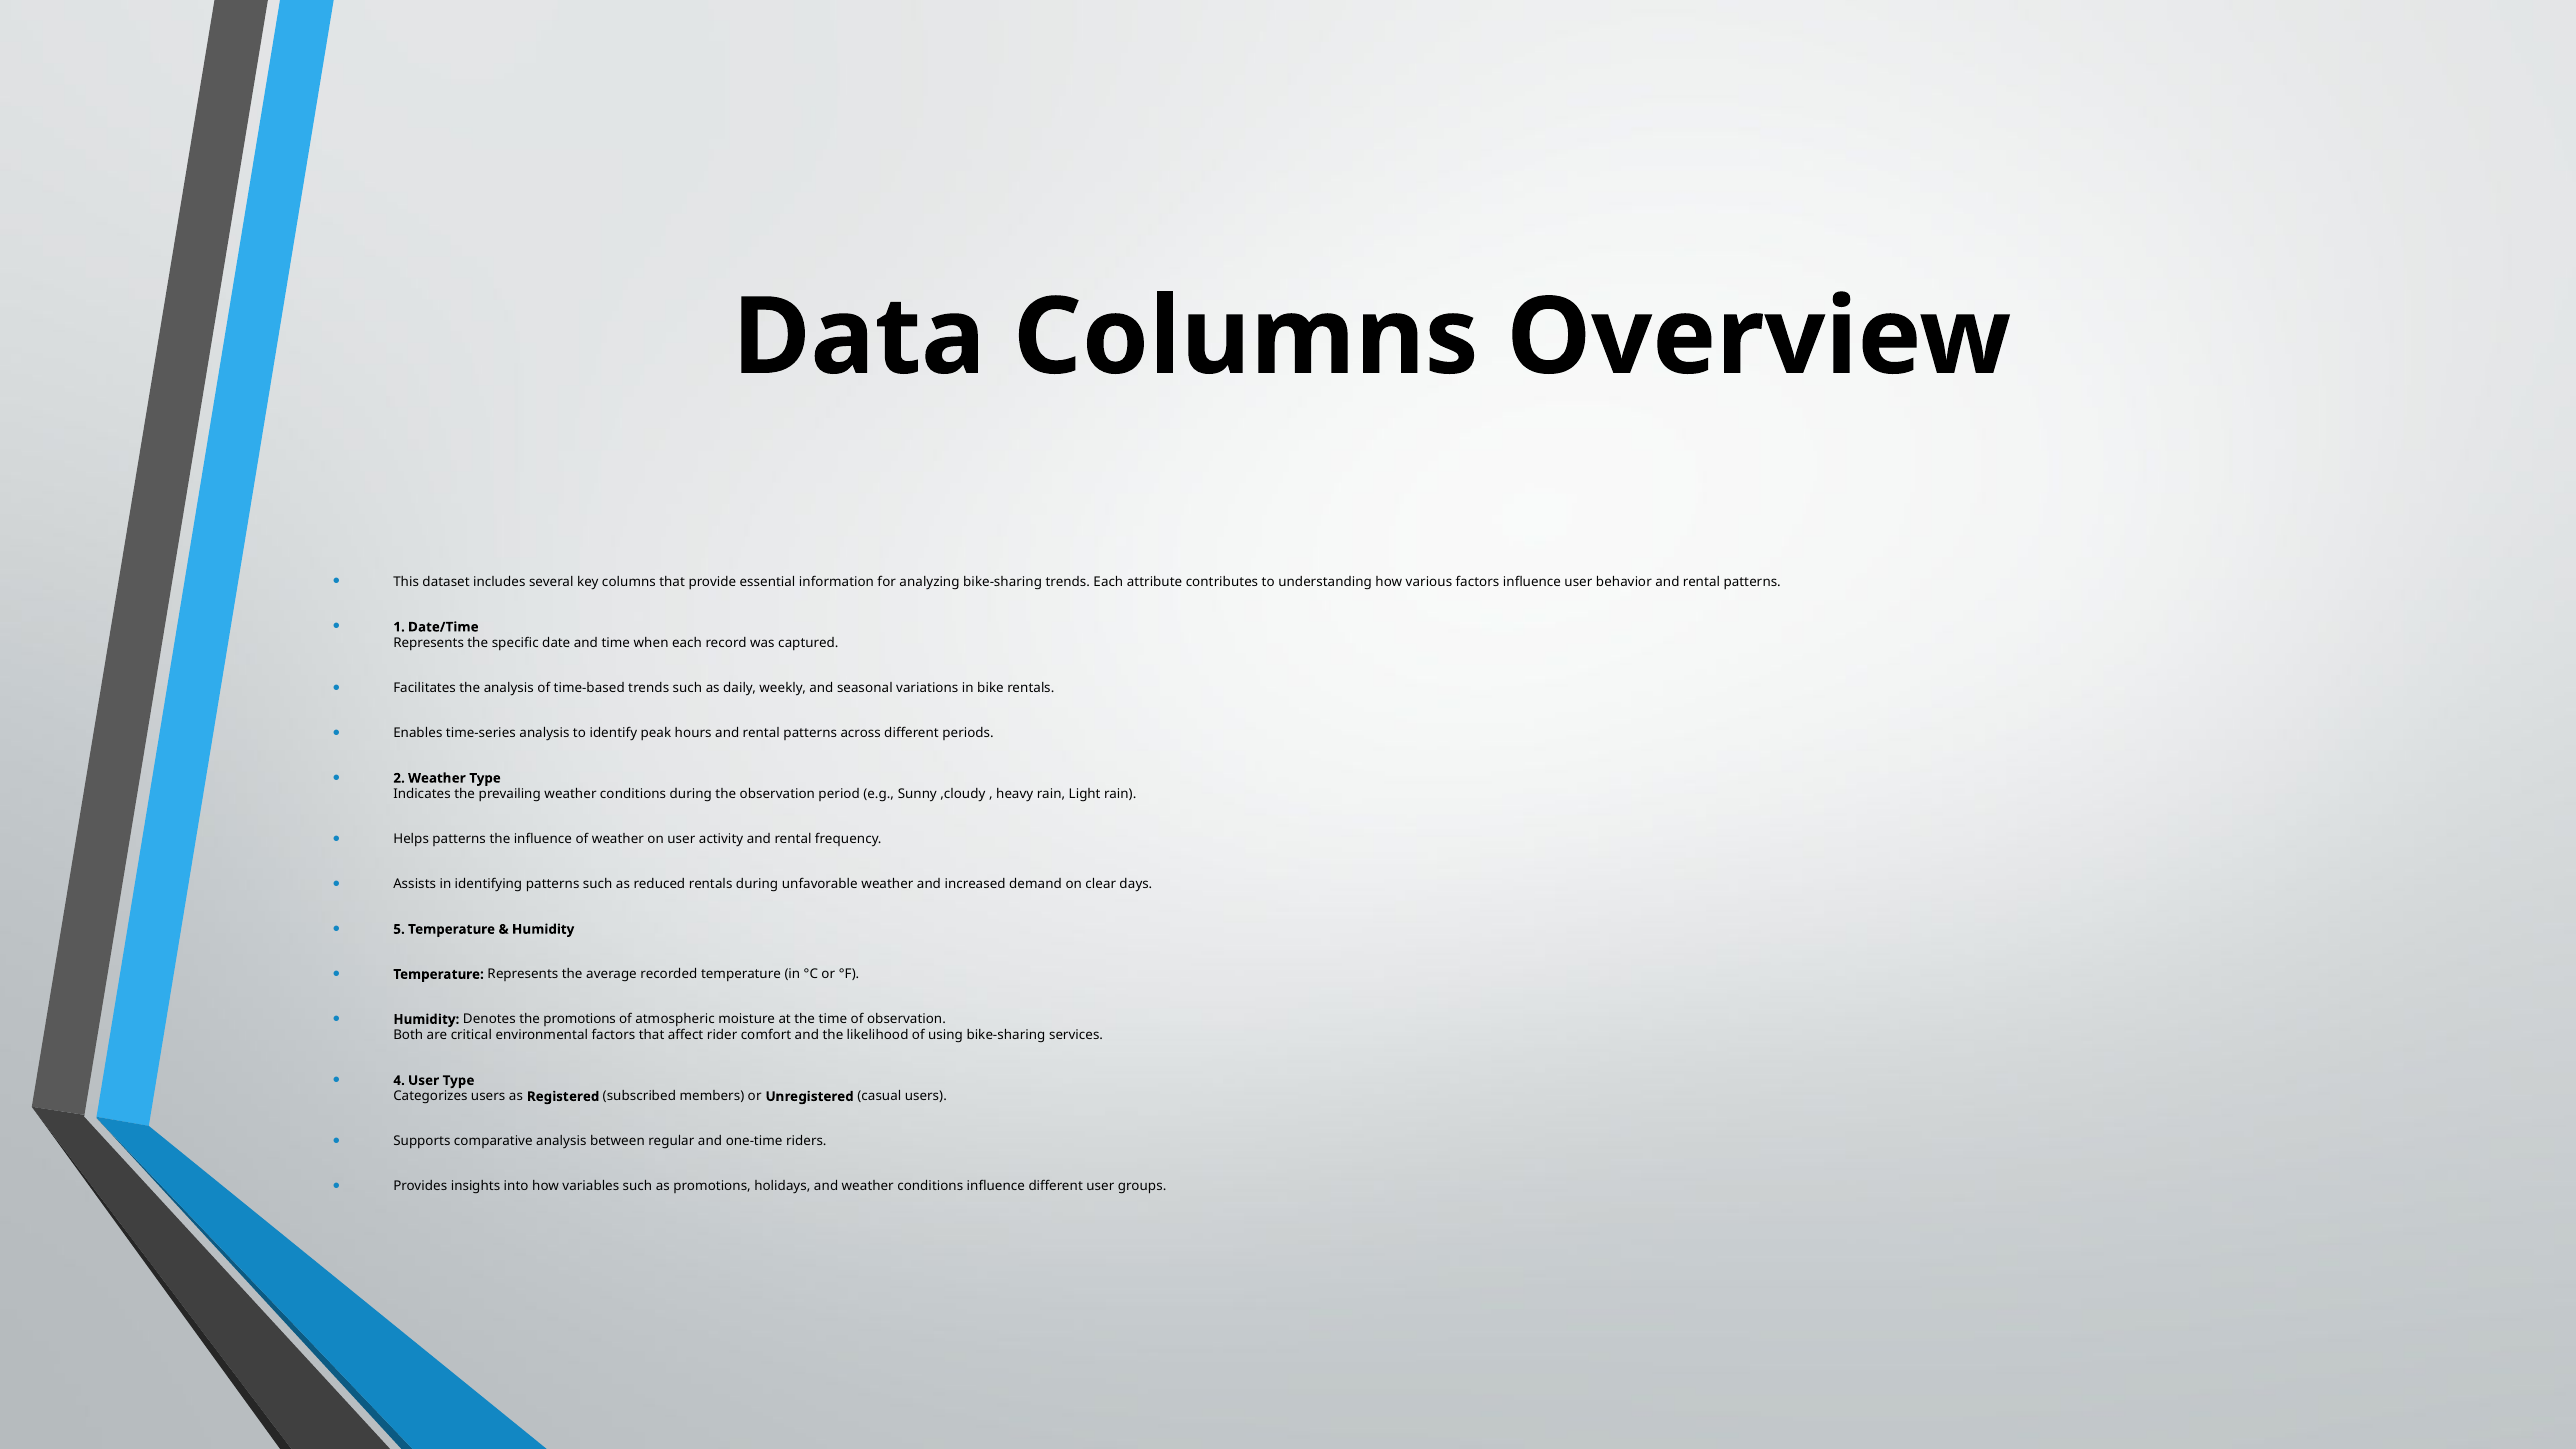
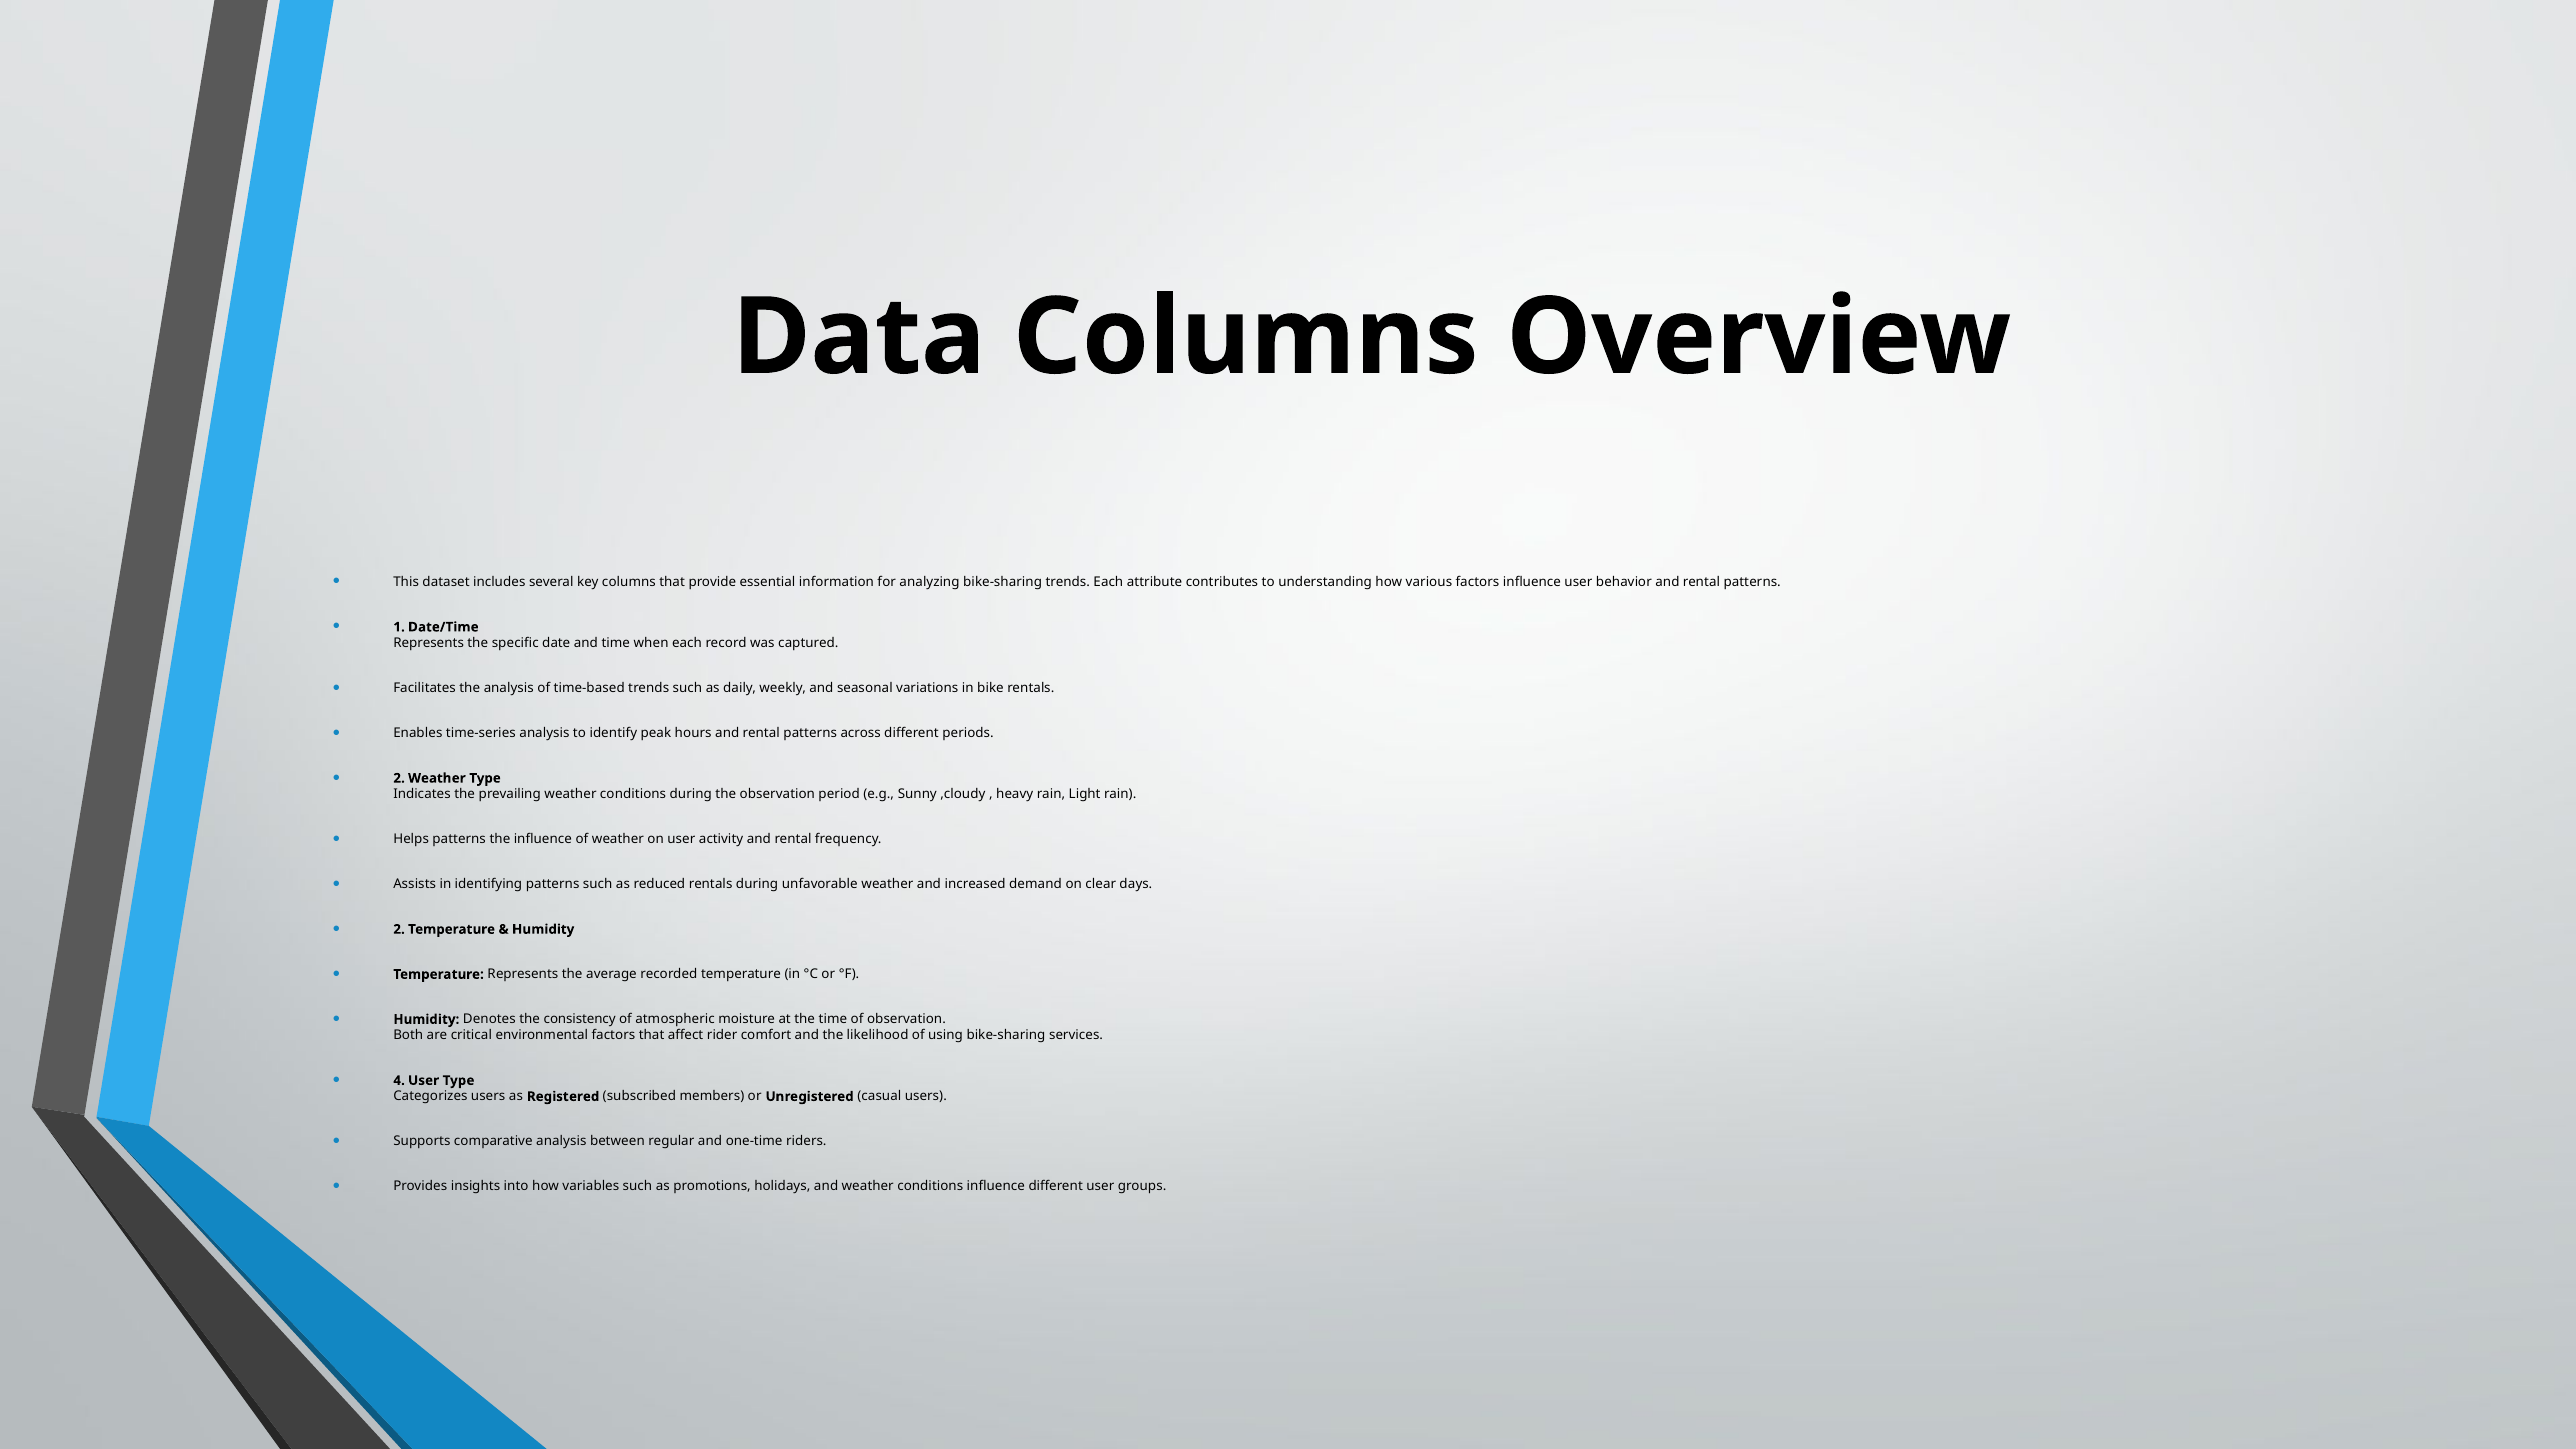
5: 5 -> 2 (399, 929)
the promotions: promotions -> consistency (580, 1019)
